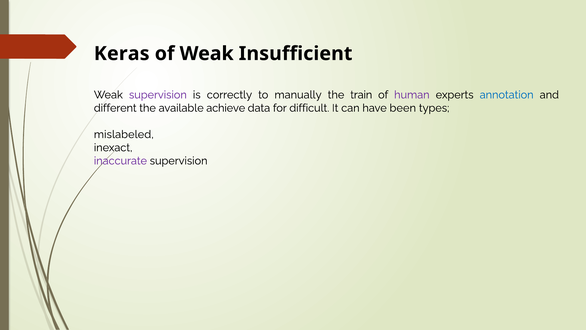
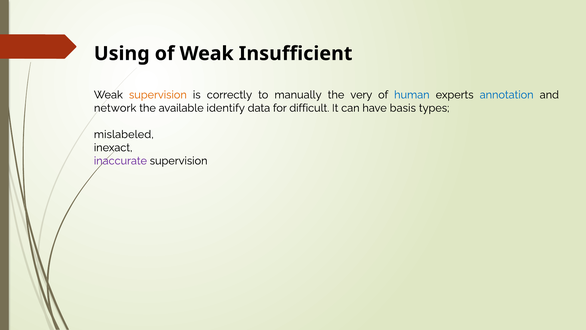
Keras: Keras -> Using (122, 54)
supervision colour: purple -> orange (158, 95)
train: train -> very (361, 95)
human colour: purple -> blue (412, 95)
different: different -> network (115, 108)
achieve: achieve -> identify (226, 108)
been: been -> basis (403, 108)
